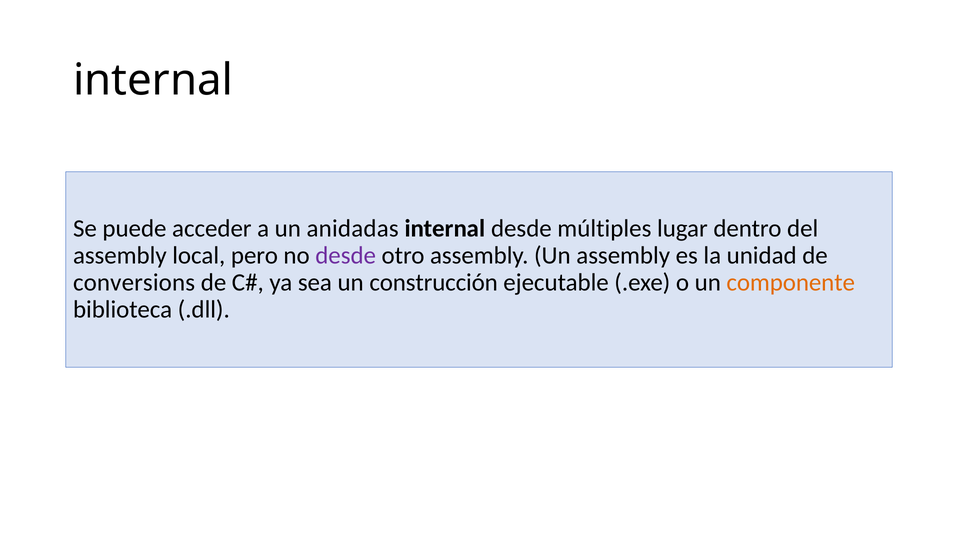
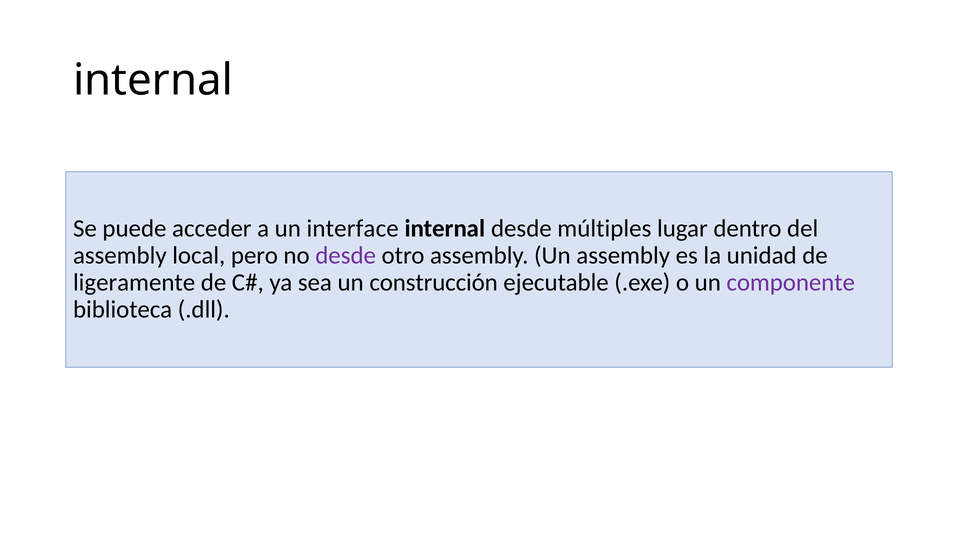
anidadas: anidadas -> interface (353, 229)
conversions: conversions -> ligeramente (134, 282)
componente colour: orange -> purple (791, 282)
